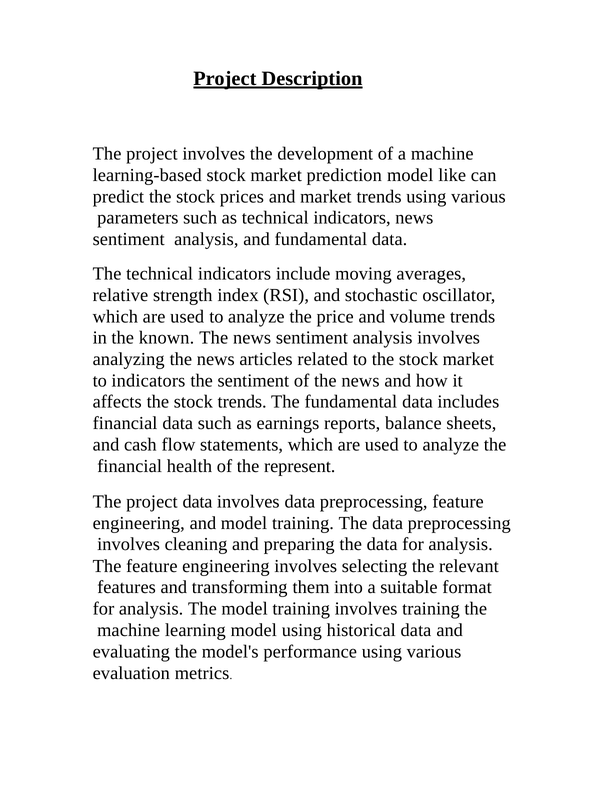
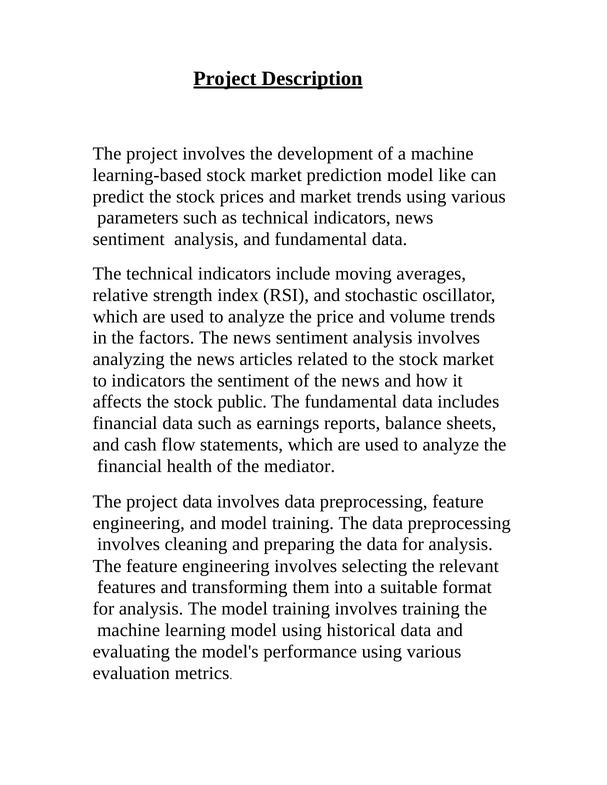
known: known -> factors (167, 338)
stock trends: trends -> public (242, 402)
represent: represent -> mediator (300, 466)
